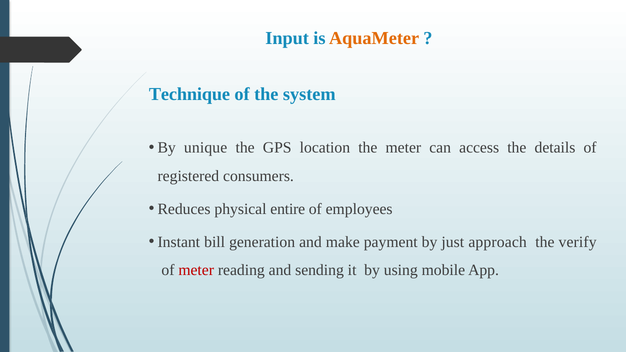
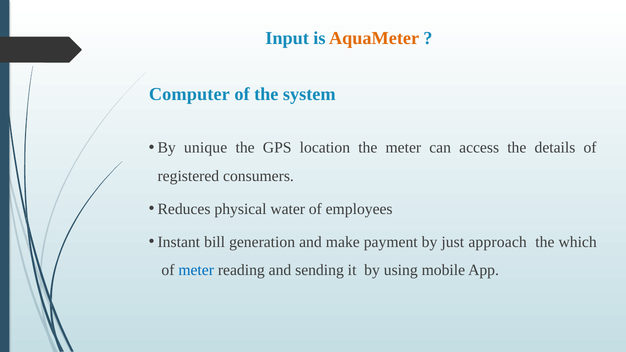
Technique: Technique -> Computer (189, 94)
entire: entire -> water (288, 209)
verify: verify -> which (578, 242)
meter colour: red -> blue (196, 270)
